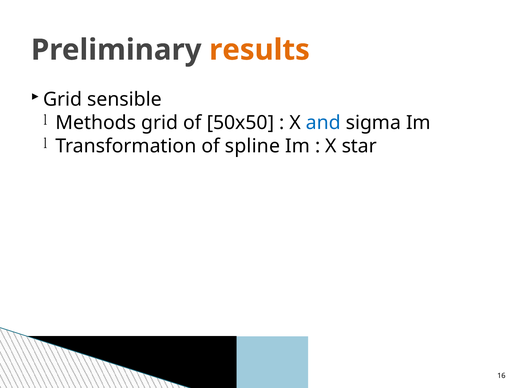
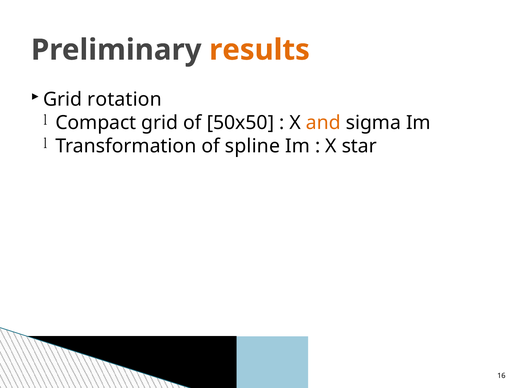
sensible: sensible -> rotation (125, 99)
Methods: Methods -> Compact (96, 123)
and colour: blue -> orange (323, 123)
